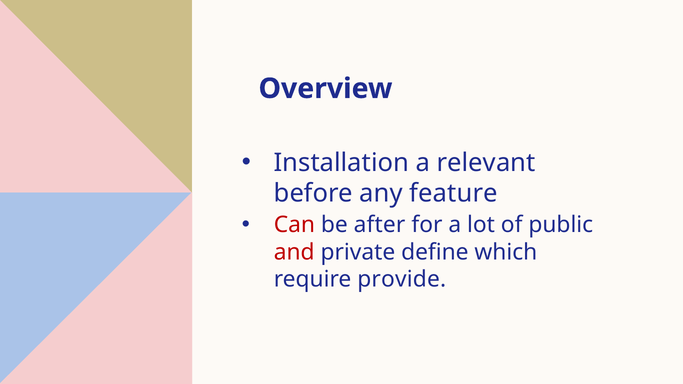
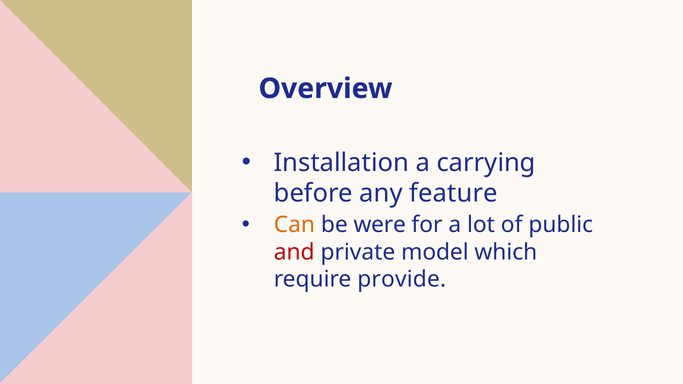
relevant: relevant -> carrying (486, 163)
Can colour: red -> orange (294, 225)
after: after -> were (380, 225)
define: define -> model (435, 252)
